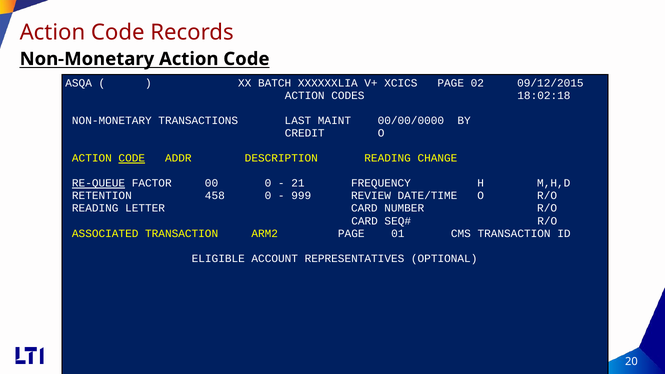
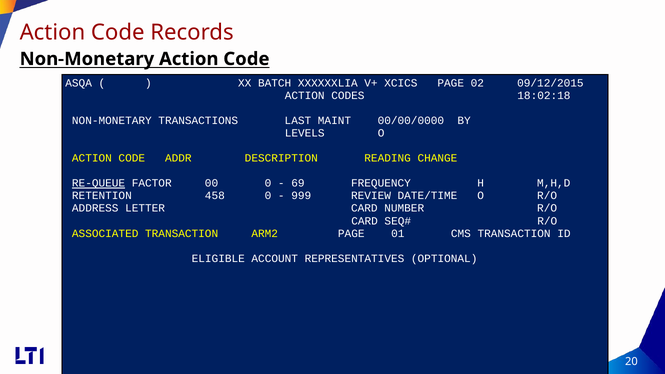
CREDIT: CREDIT -> LEVELS (305, 133)
CODE underline: present -> none (132, 158)
21: 21 -> 69 (298, 183)
READING: READING -> ADDRESS (95, 208)
